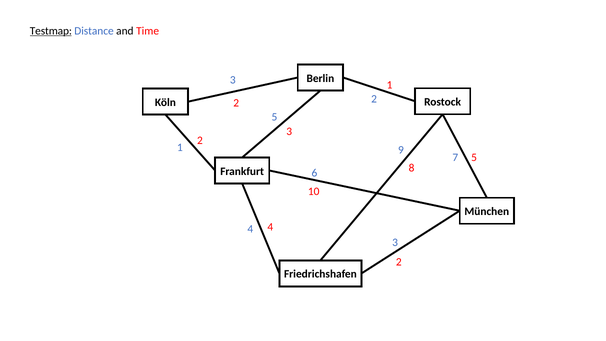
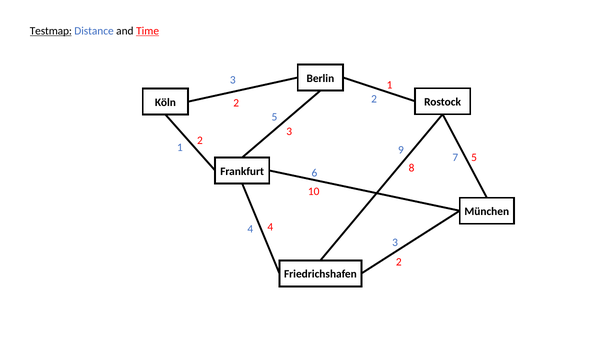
Time underline: none -> present (148, 31)
